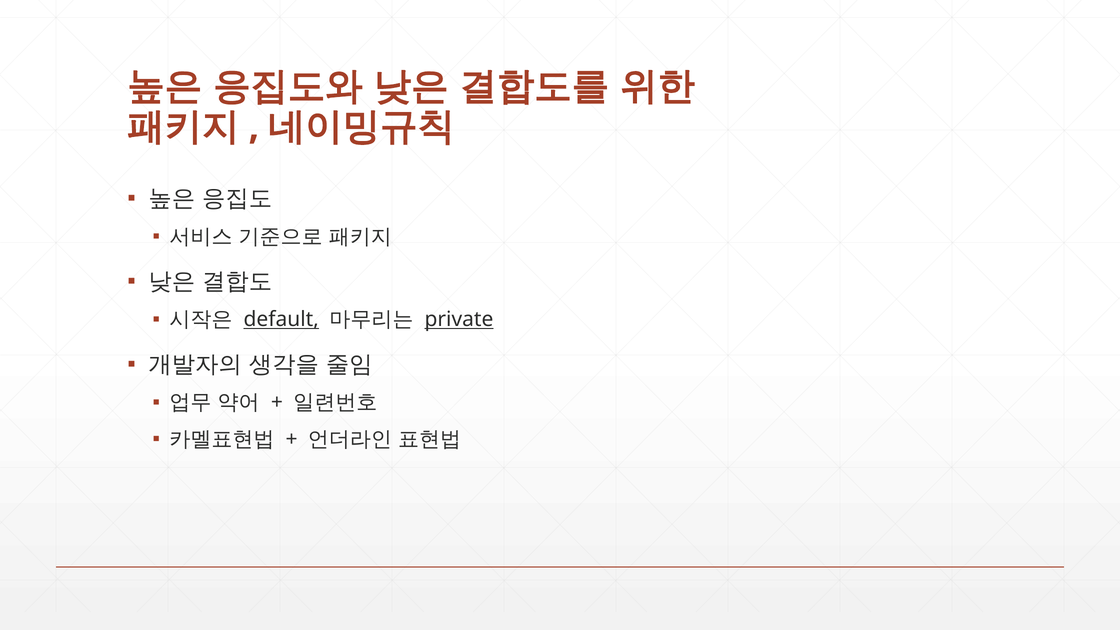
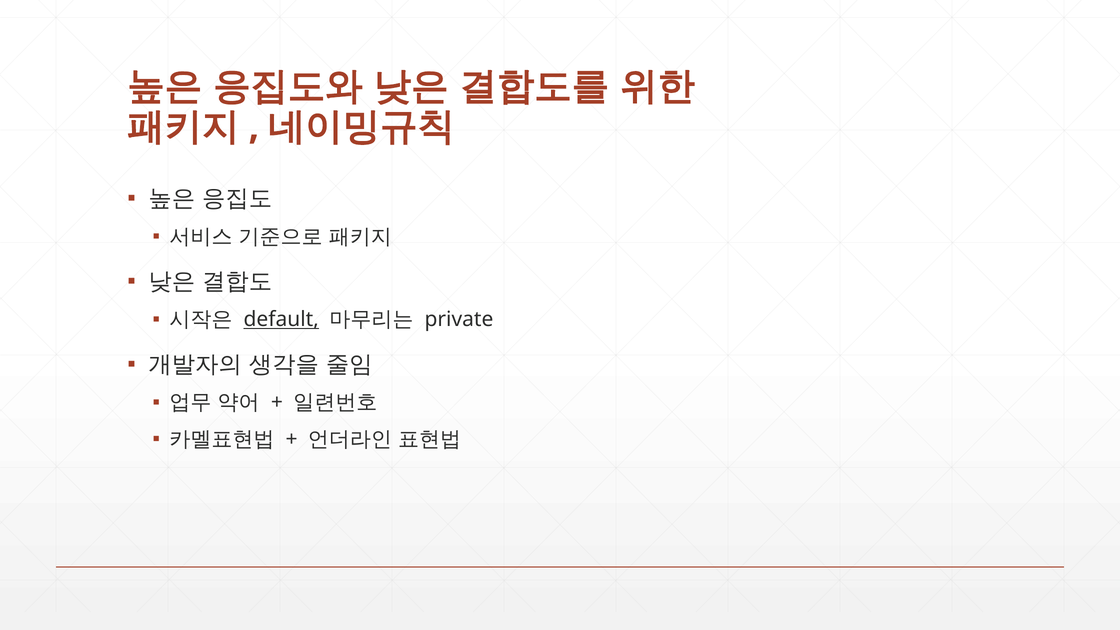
private underline: present -> none (459, 320)
